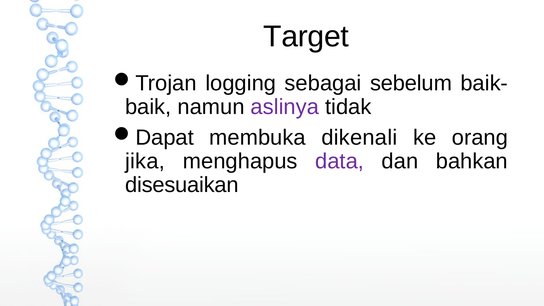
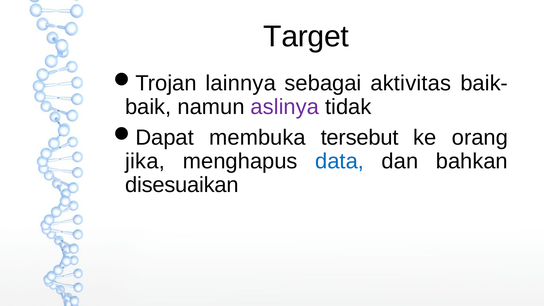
logging: logging -> lainnya (241, 83)
sebelum: sebelum -> aktivitas (411, 83)
dikenali: dikenali -> tersebut (360, 137)
data colour: purple -> blue (340, 161)
